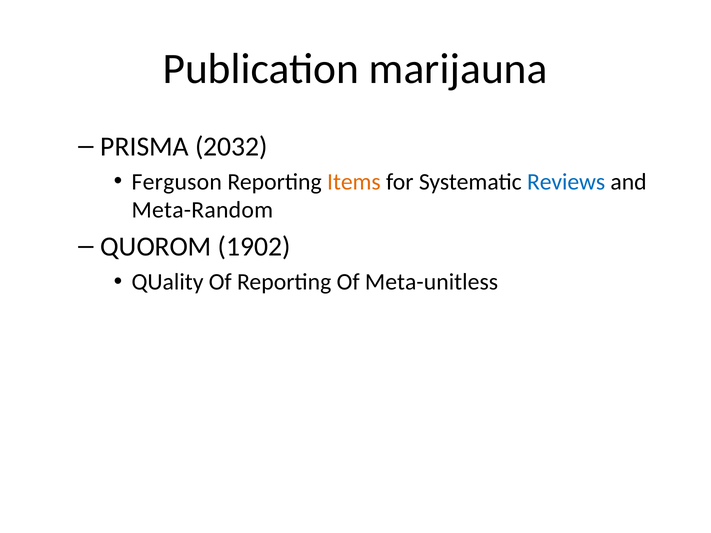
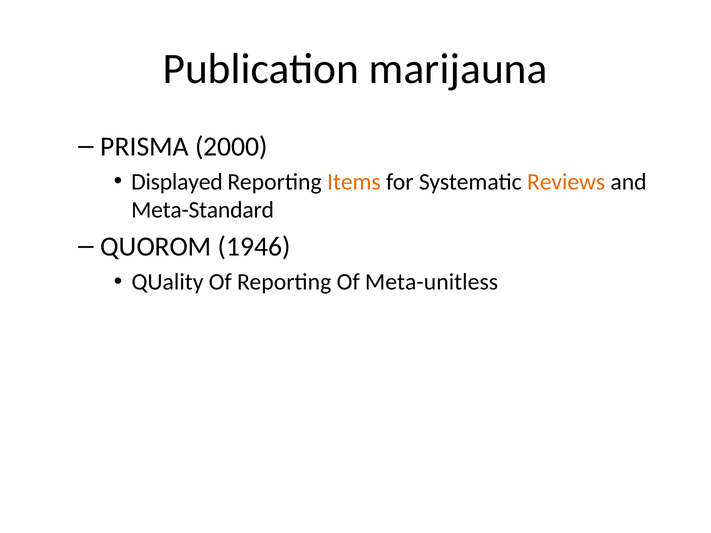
2032: 2032 -> 2000 (231, 147)
Ferguson: Ferguson -> Displayed (177, 182)
Reviews colour: blue -> orange (566, 182)
Meta-Random: Meta-Random -> Meta-Standard (203, 210)
1902: 1902 -> 1946 (254, 247)
